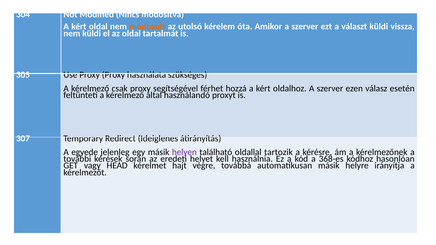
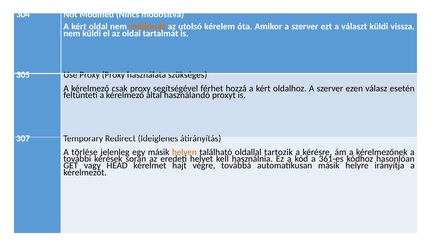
egyede: egyede -> törlése (85, 152)
helyen colour: purple -> orange (184, 152)
368-es: 368-es -> 361-es (331, 159)
